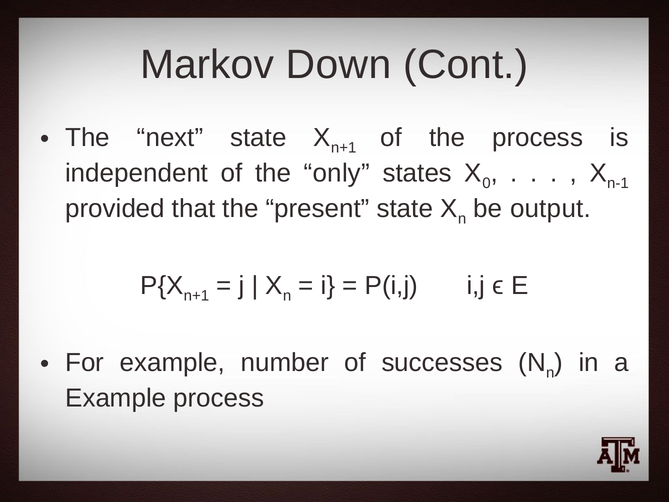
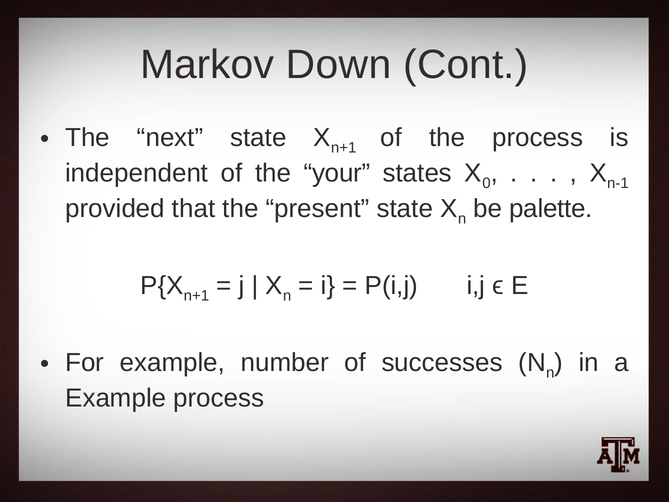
only: only -> your (337, 173)
output: output -> palette (551, 209)
